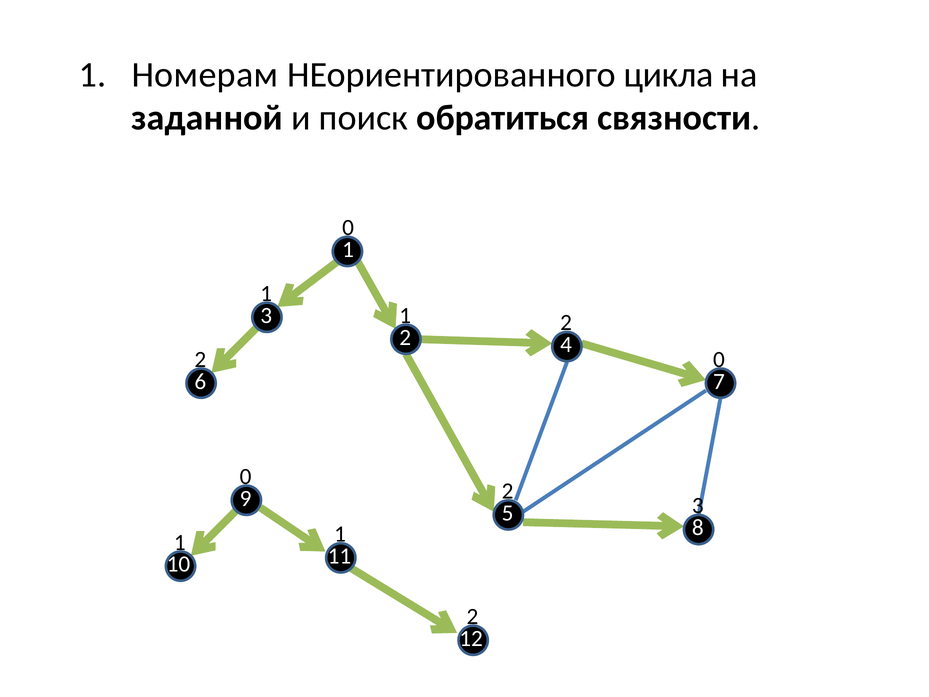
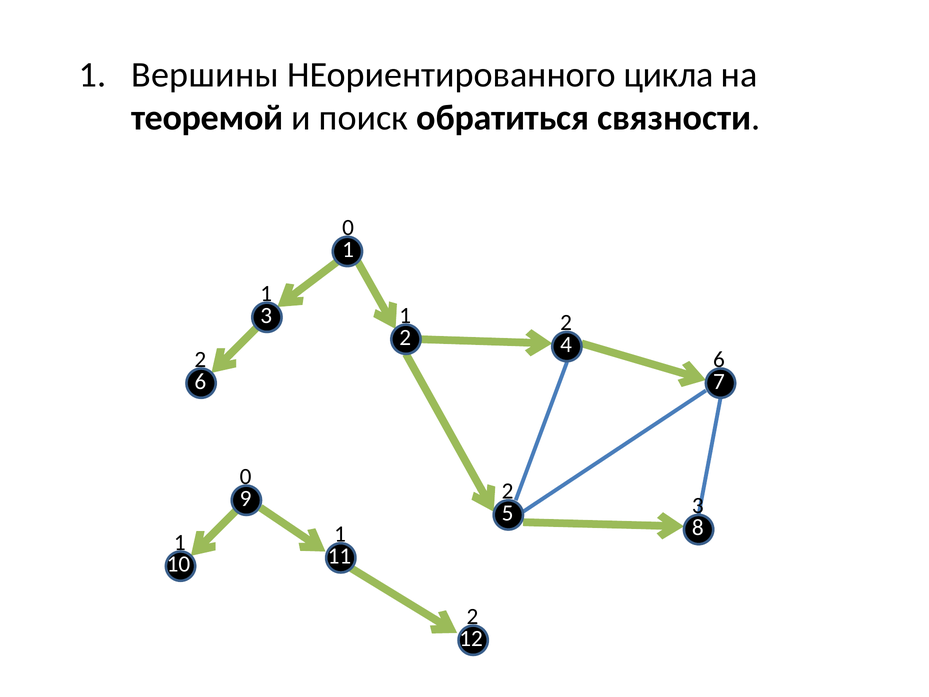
Номерам: Номерам -> Вершины (205, 75)
заданной: заданной -> теоремой (207, 118)
2 0: 0 -> 6 (719, 359)
